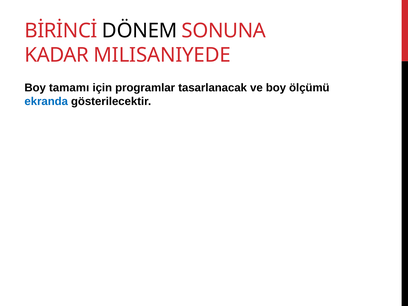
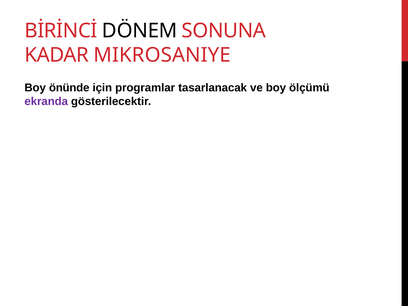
MILISANIYEDE: MILISANIYEDE -> MIKROSANIYE (162, 55)
tamamı: tamamı -> önünde (69, 88)
ekranda colour: blue -> purple (46, 101)
